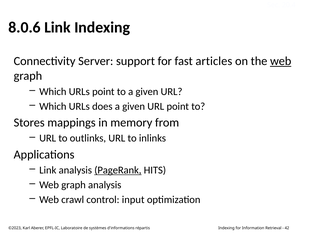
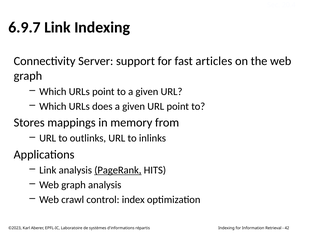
8.0.6: 8.0.6 -> 6.9.7 (25, 27)
web underline: present -> none (281, 61)
input: input -> index (133, 199)
